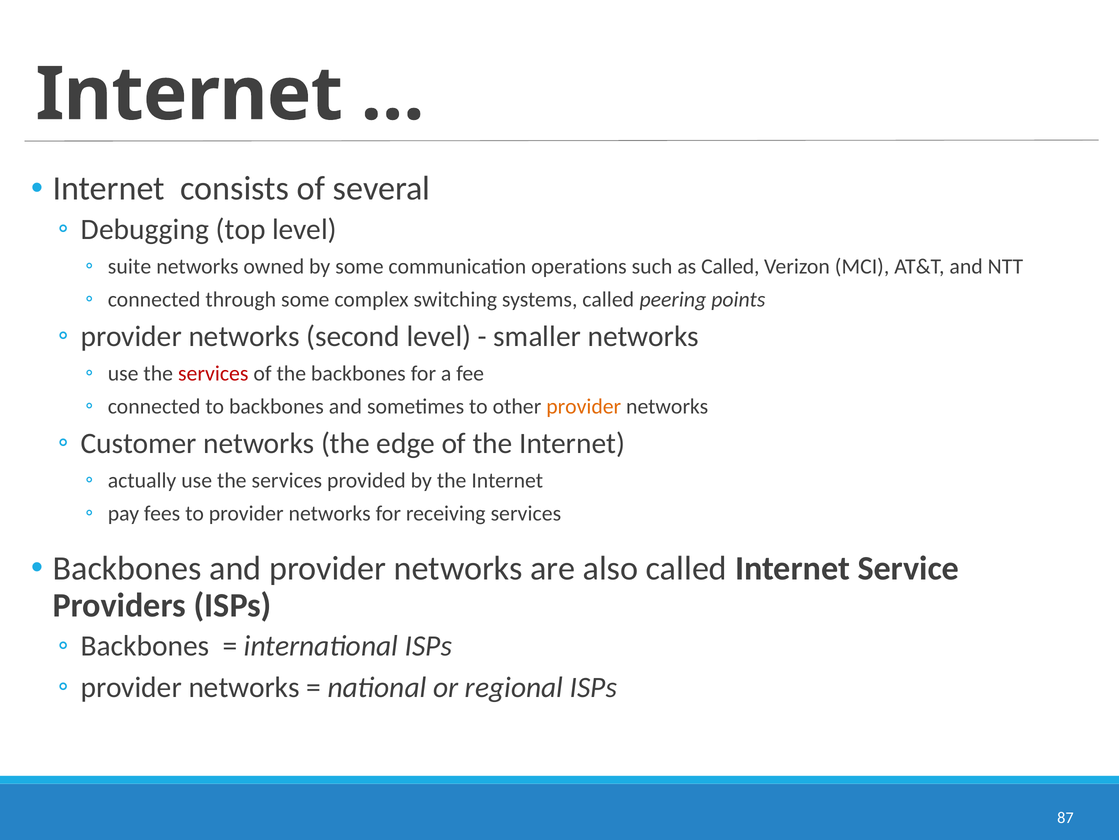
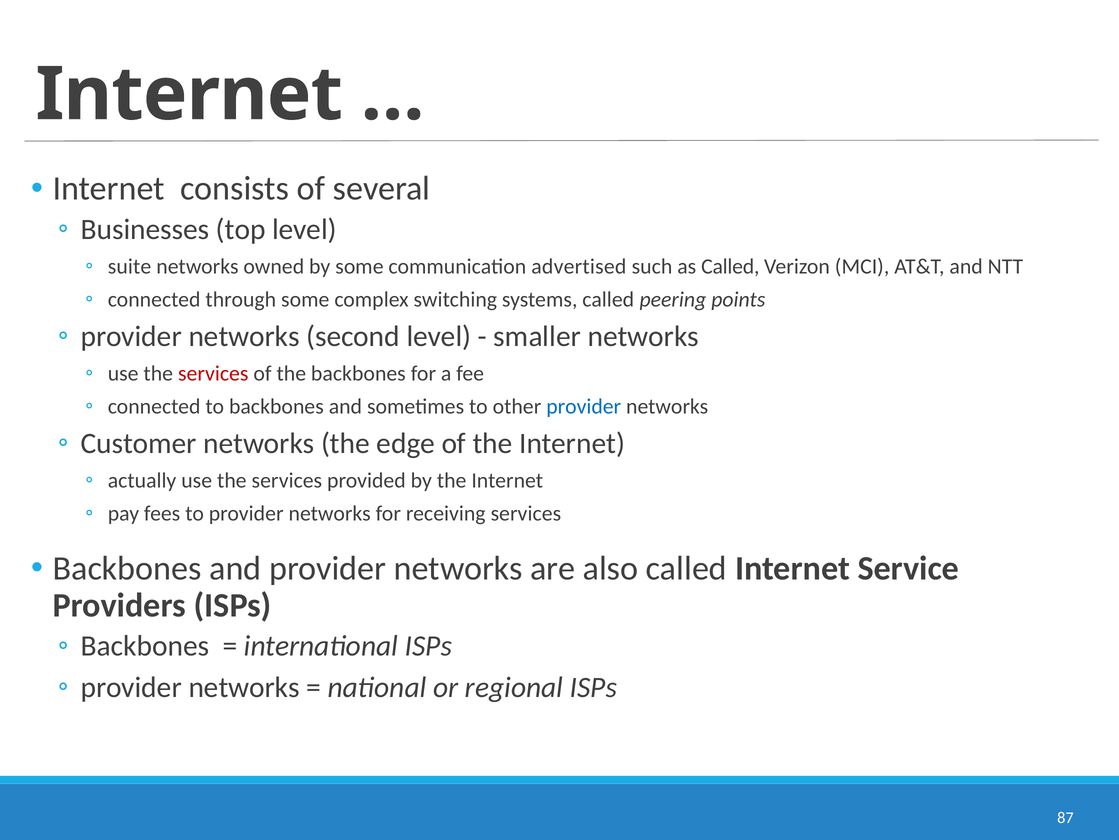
Debugging: Debugging -> Businesses (145, 229)
operations: operations -> advertised (579, 266)
provider colour: orange -> blue (584, 406)
